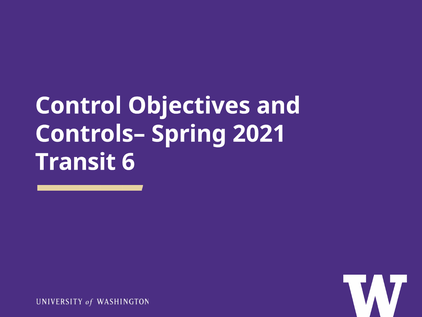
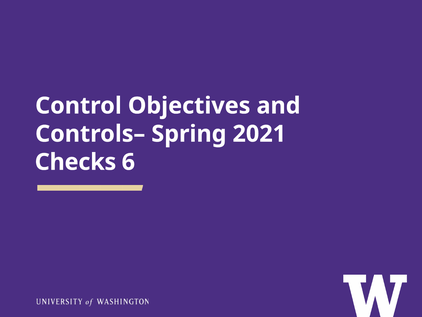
Transit: Transit -> Checks (75, 162)
